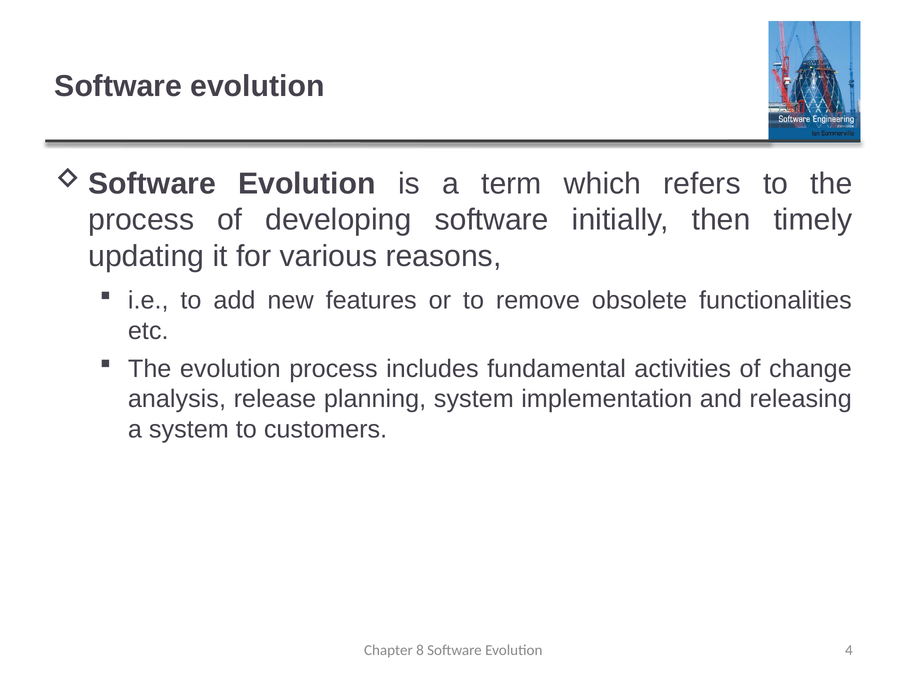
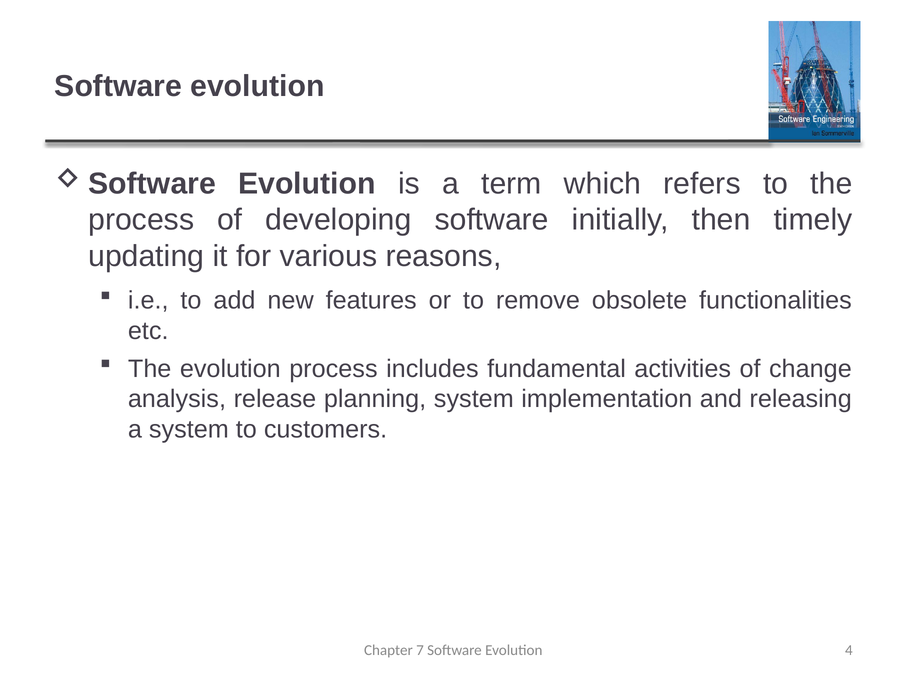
8: 8 -> 7 (420, 649)
